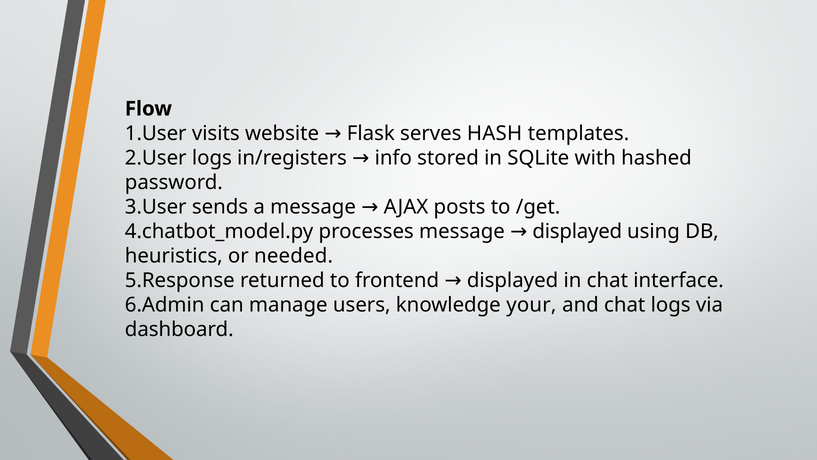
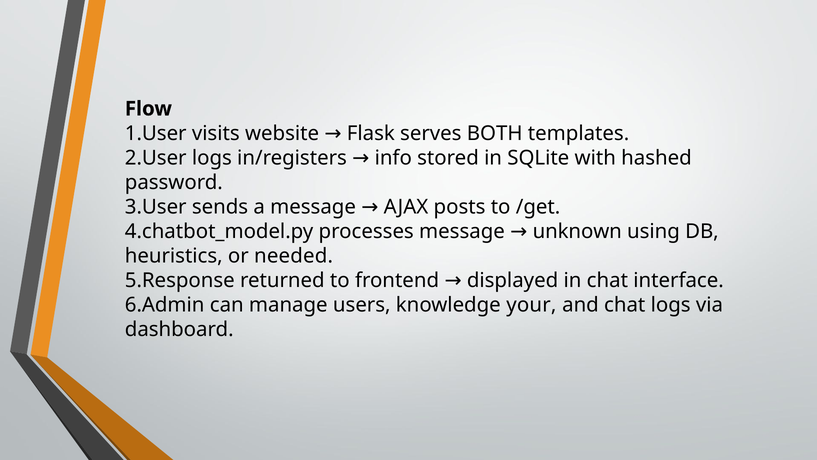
HASH: HASH -> BOTH (495, 133)
message displayed: displayed -> unknown (577, 231)
